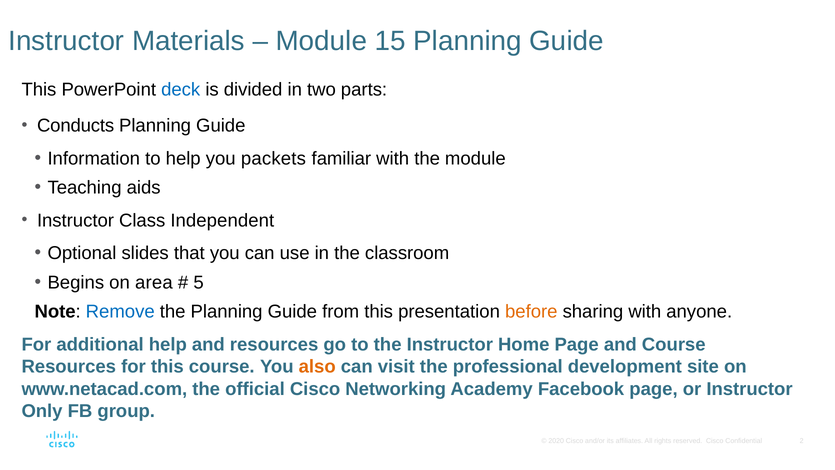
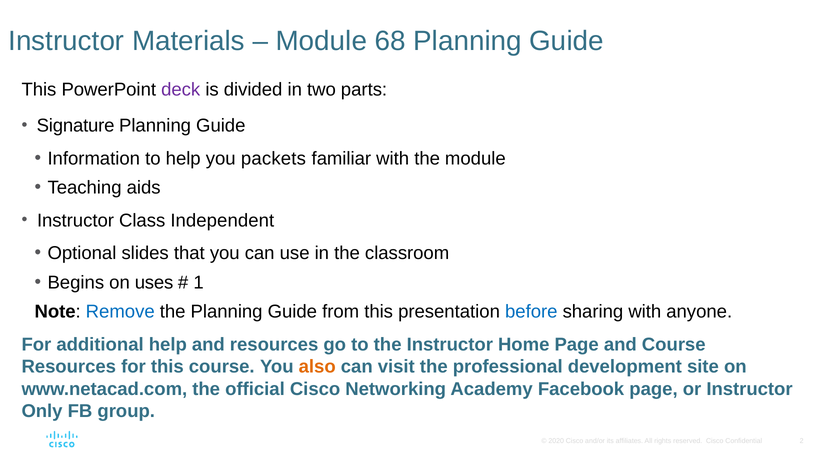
15: 15 -> 68 (390, 41)
deck colour: blue -> purple (181, 90)
Conducts: Conducts -> Signature (76, 126)
area: area -> uses (154, 282)
5: 5 -> 1 (199, 282)
before colour: orange -> blue (531, 312)
